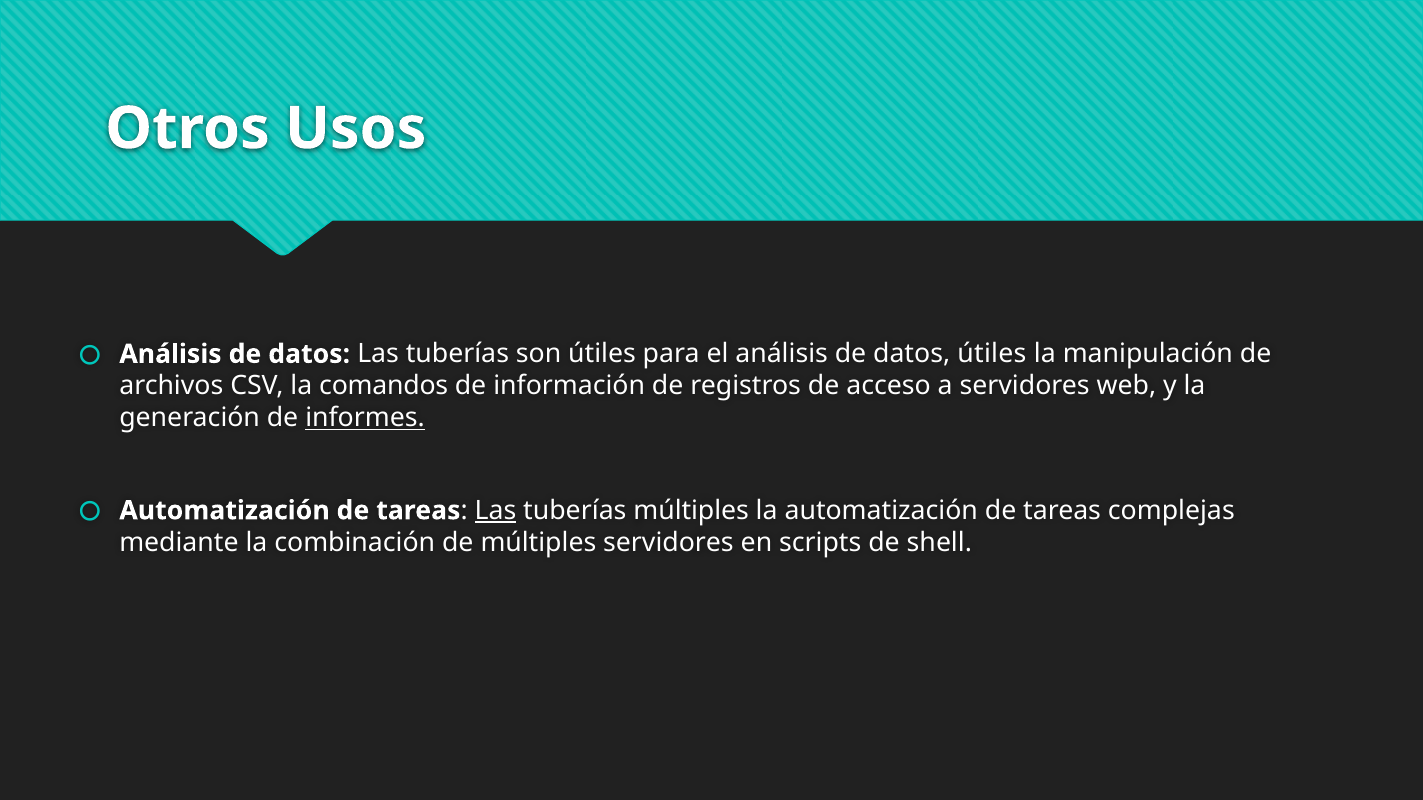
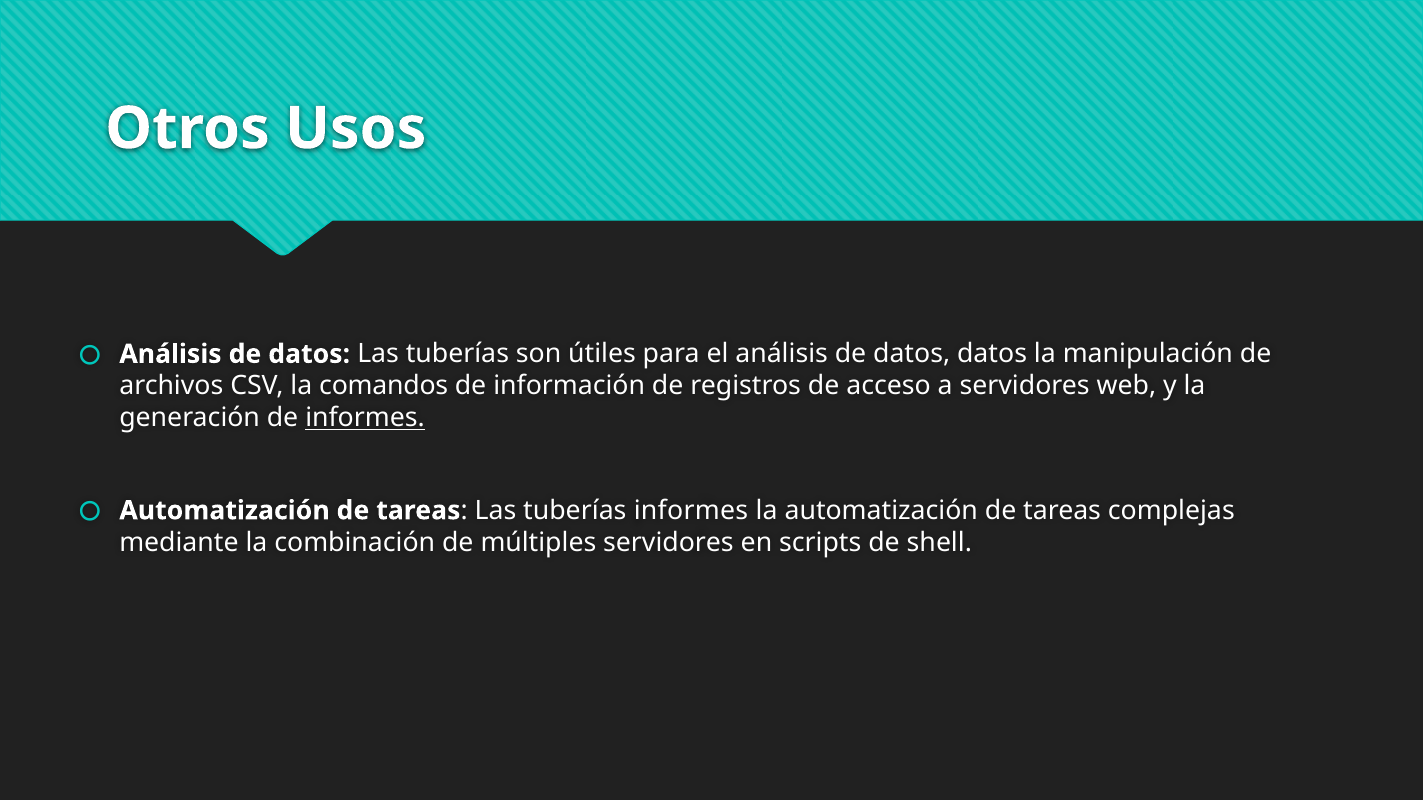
datos útiles: útiles -> datos (992, 354)
Las underline: present -> none (496, 511)
tuberías múltiples: múltiples -> informes (691, 511)
